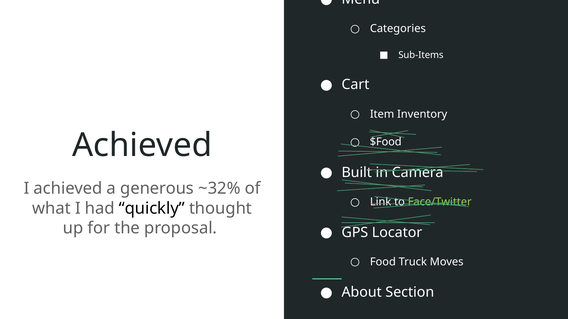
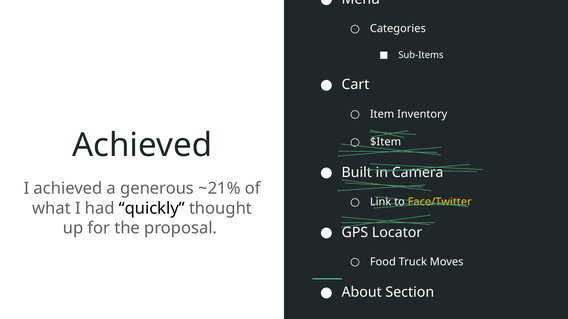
$Food: $Food -> $Item (386, 142)
~32%: ~32% -> ~21% (219, 189)
Face/Twitter colour: light green -> yellow (440, 202)
